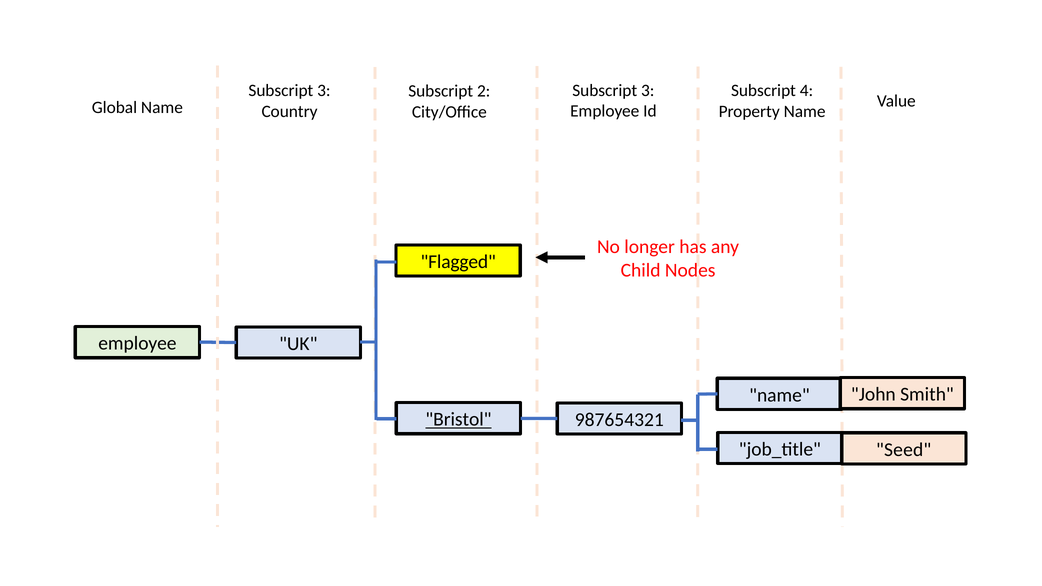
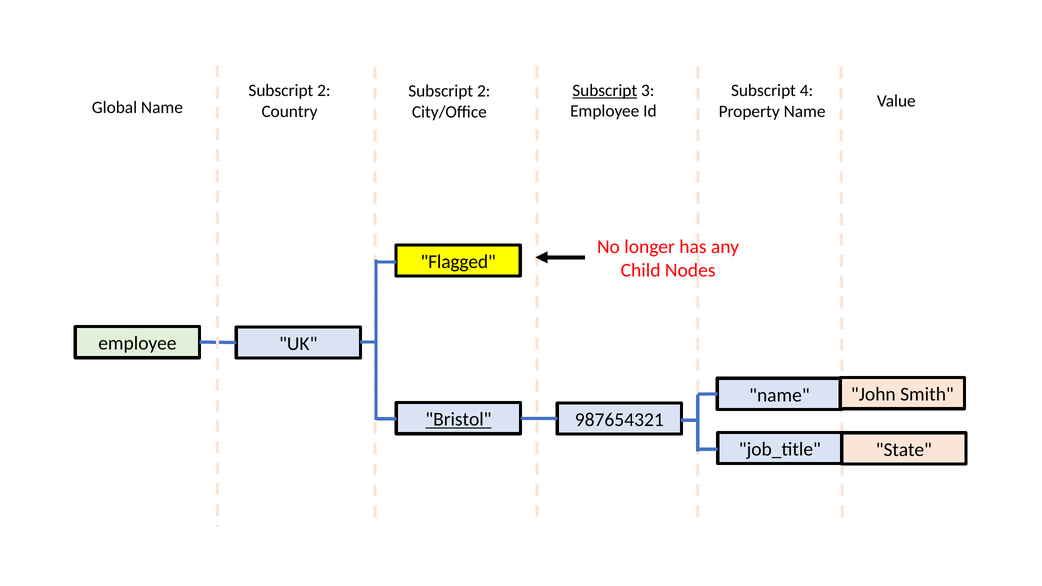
Subscript underline: none -> present (605, 90)
3: 3 -> 2 (324, 91)
Seed: Seed -> State (904, 450)
